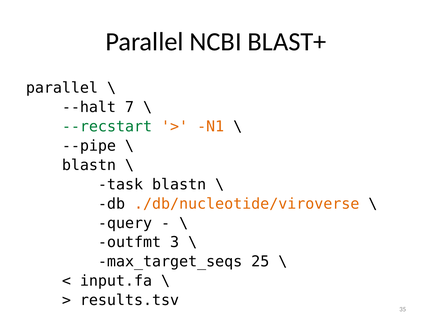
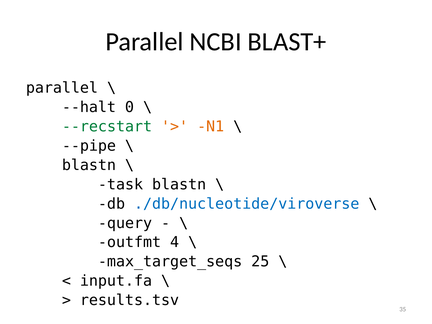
7: 7 -> 0 (130, 107)
./db/nucleotide/viroverse colour: orange -> blue (247, 204)
3: 3 -> 4 (175, 242)
